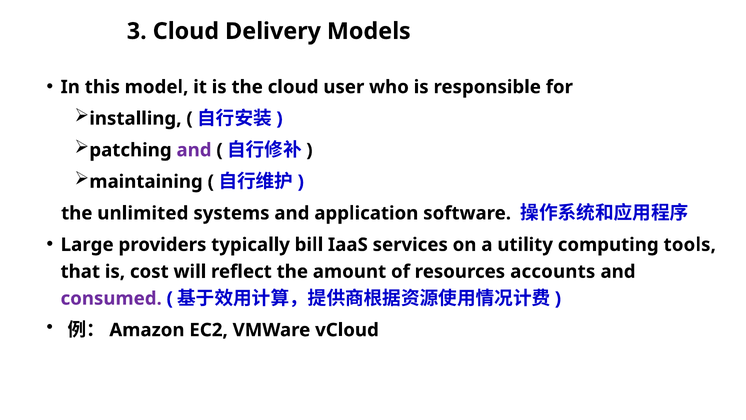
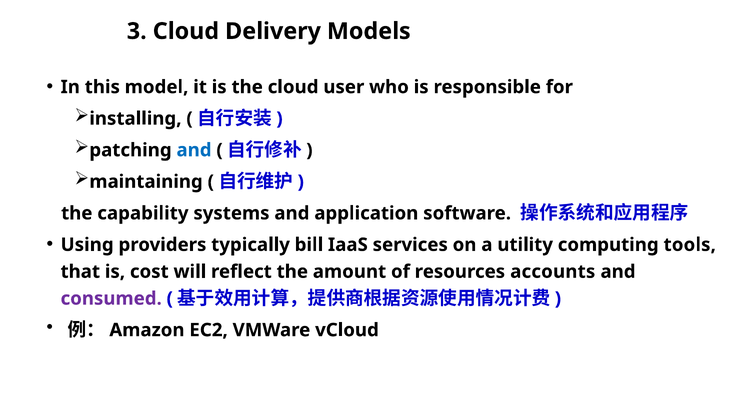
and colour: purple -> blue (194, 150)
unlimited: unlimited -> capability (143, 213)
Large: Large -> Using (87, 245)
